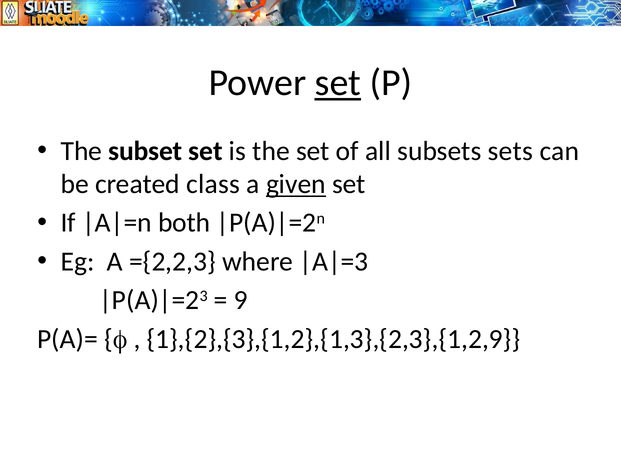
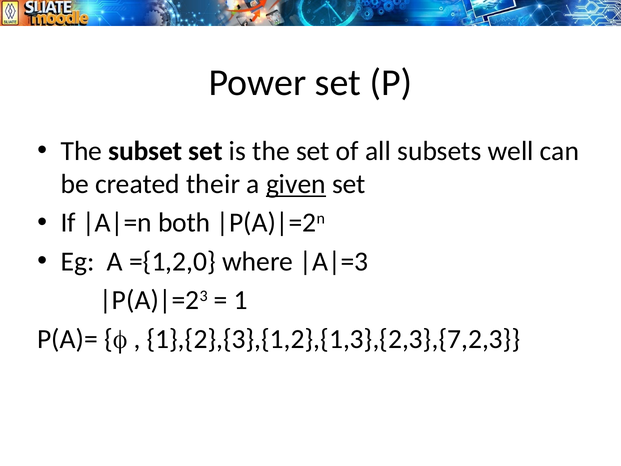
set underline: present -> none (338, 83)
sets: sets -> well (511, 151)
class: class -> their (213, 184)
={2,2,3: ={2,2,3 -> ={1,2,0 (172, 261)
9: 9 -> 1 (241, 300)
1},{2},{3},{1,2},{1,3},{2,3},{1,2,9: 1},{2},{3},{1,2},{1,3},{2,3},{1,2,9 -> 1},{2},{3},{1,2},{1,3},{2,3},{7,2,3 (333, 339)
